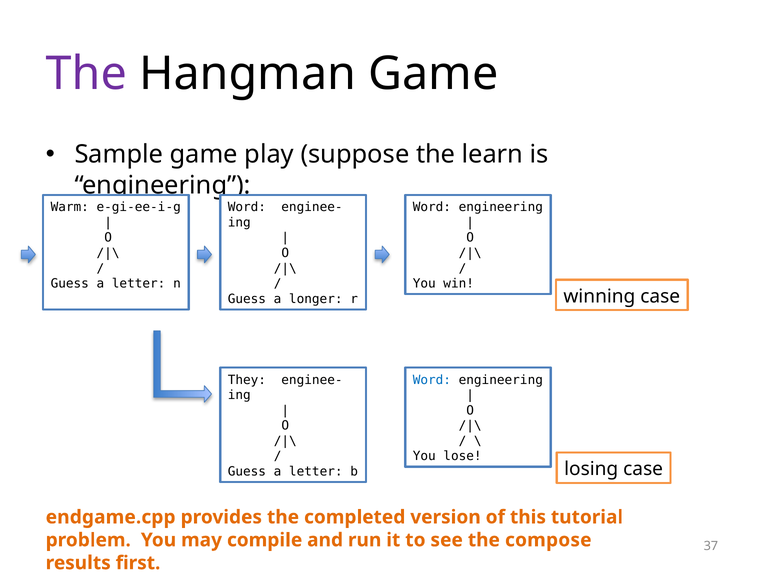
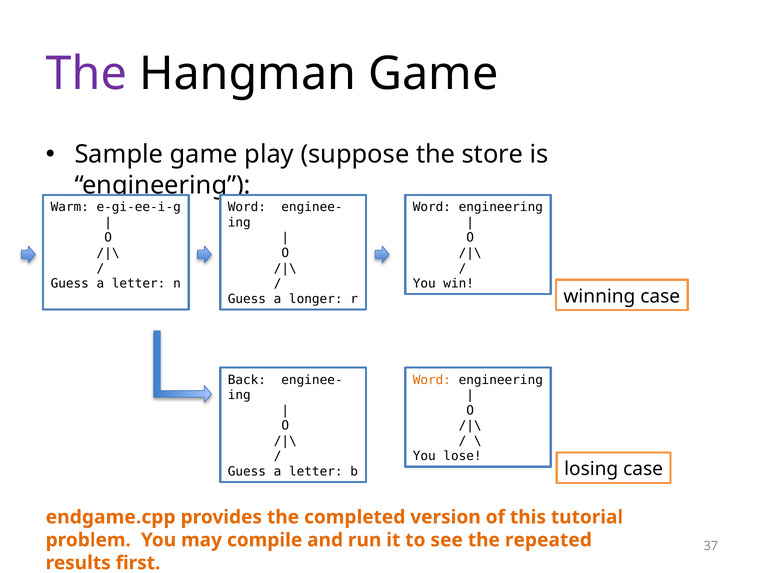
learn: learn -> store (492, 155)
They: They -> Back (247, 380)
Word colour: blue -> orange (432, 380)
compose: compose -> repeated (548, 540)
